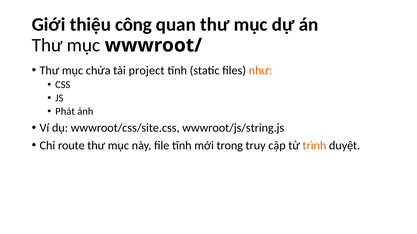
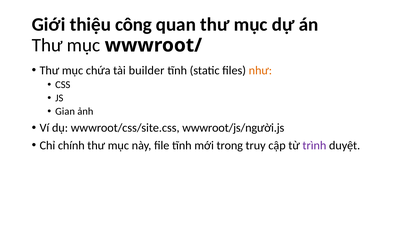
project: project -> builder (147, 71)
Phát: Phát -> Gian (65, 112)
wwwroot/js/string.js: wwwroot/js/string.js -> wwwroot/js/người.js (233, 128)
route: route -> chính (71, 146)
trình colour: orange -> purple (314, 146)
